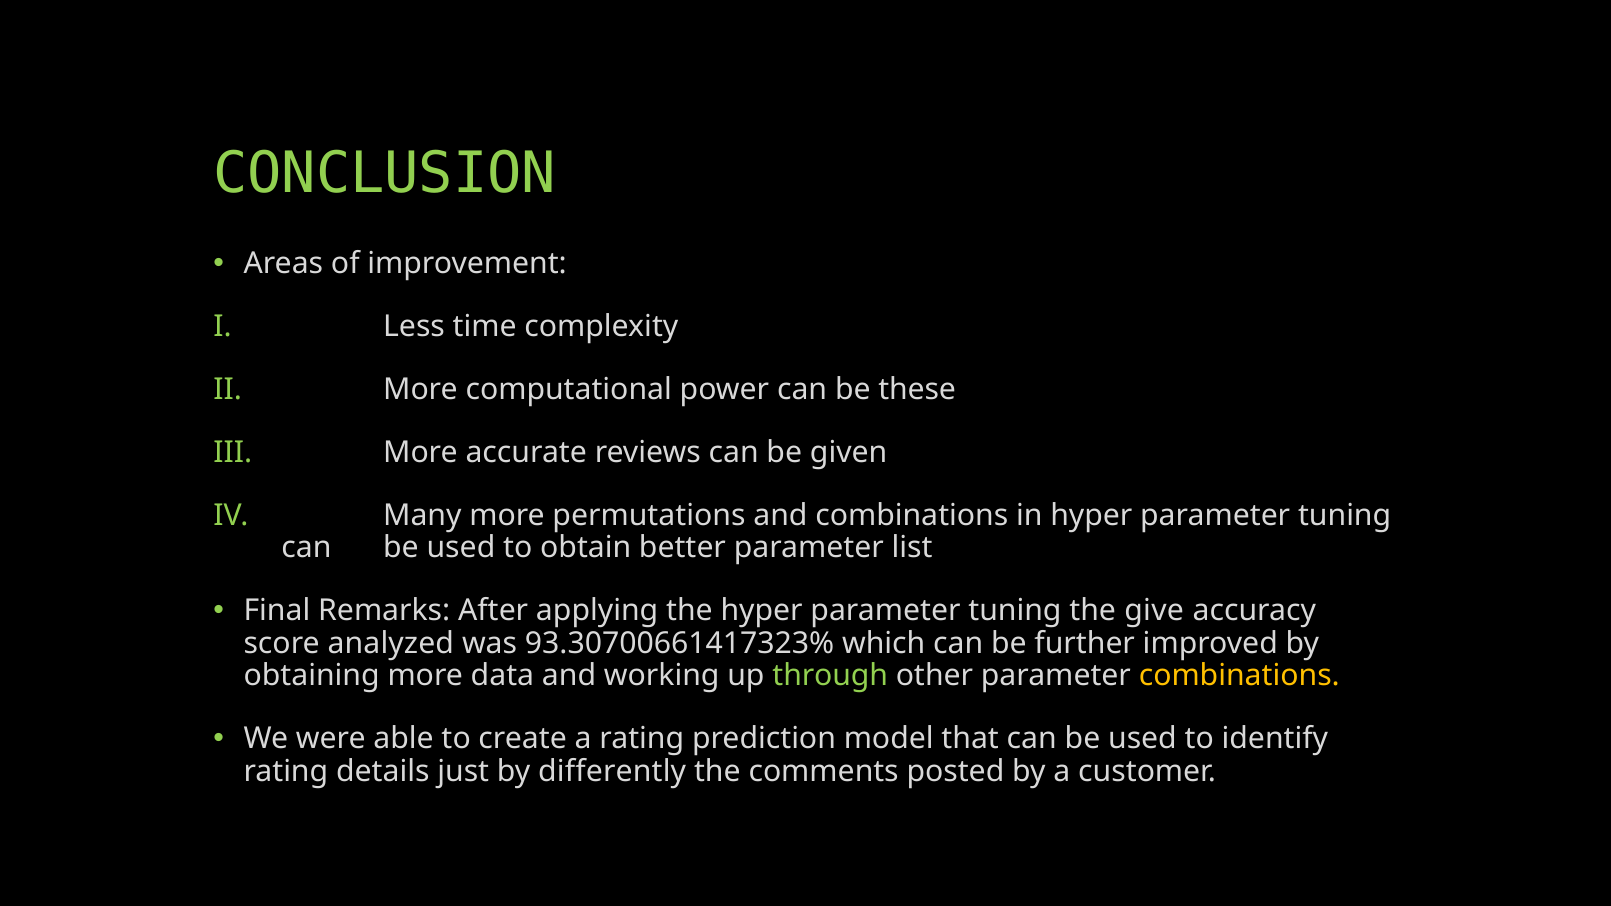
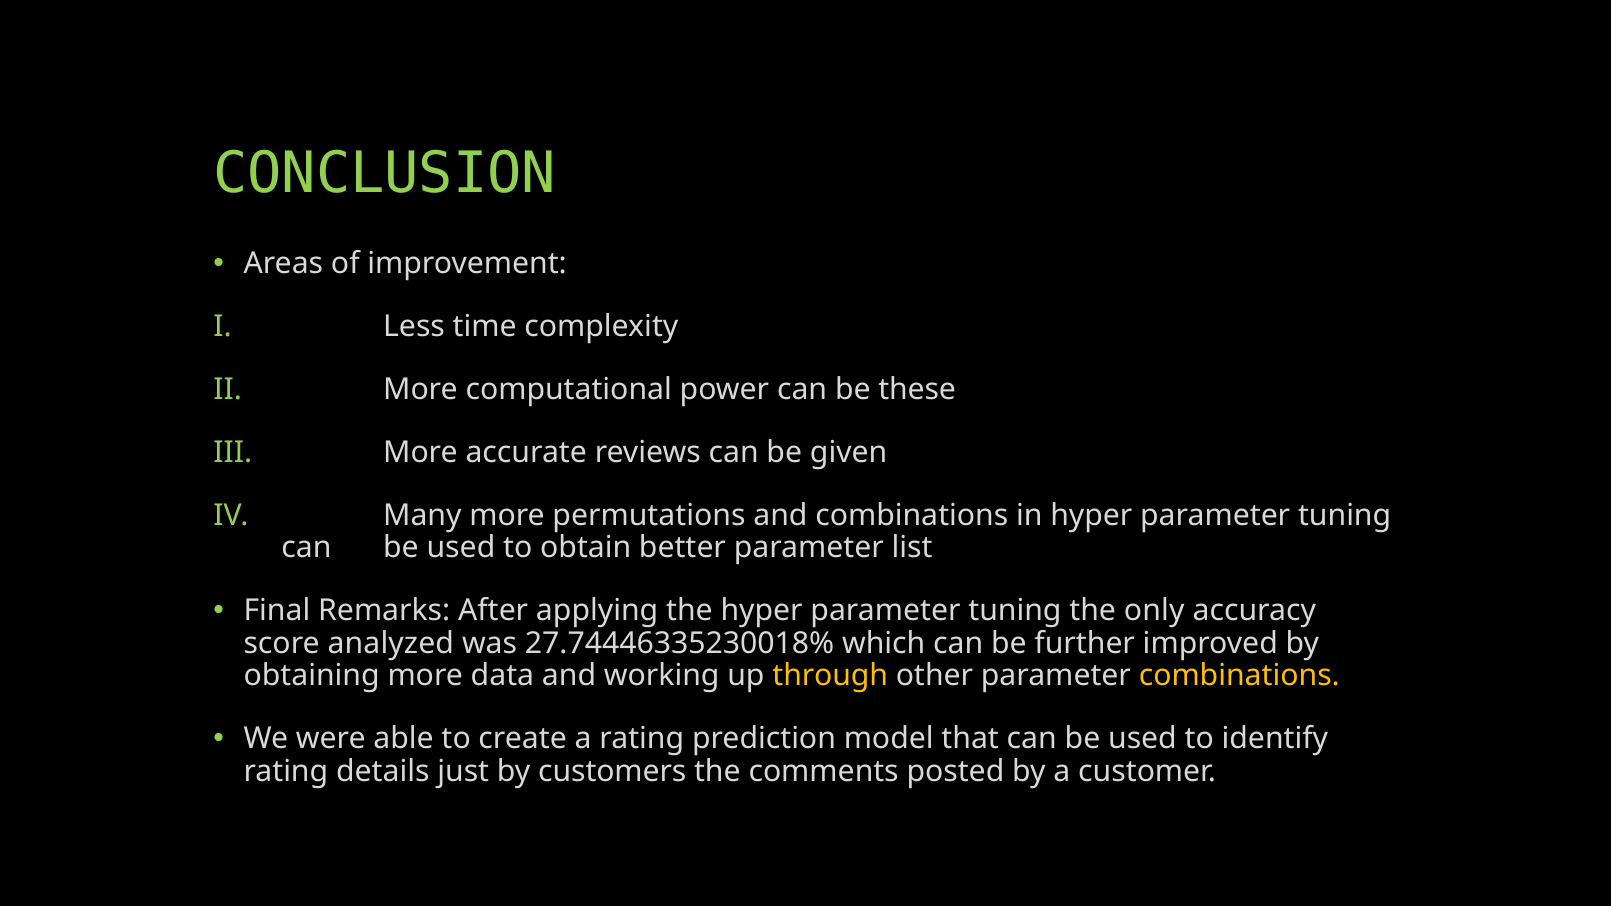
give: give -> only (1154, 611)
93.30700661417323%: 93.30700661417323% -> 27.74446335230018% (680, 643)
through colour: light green -> yellow (830, 676)
differently: differently -> customers (612, 771)
